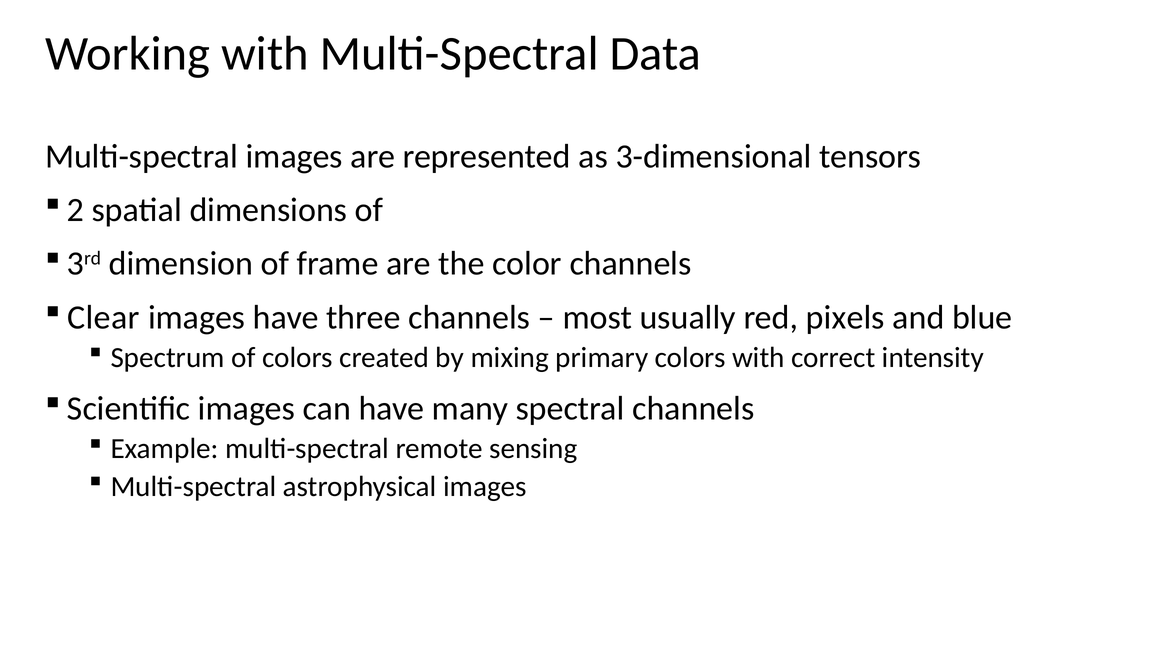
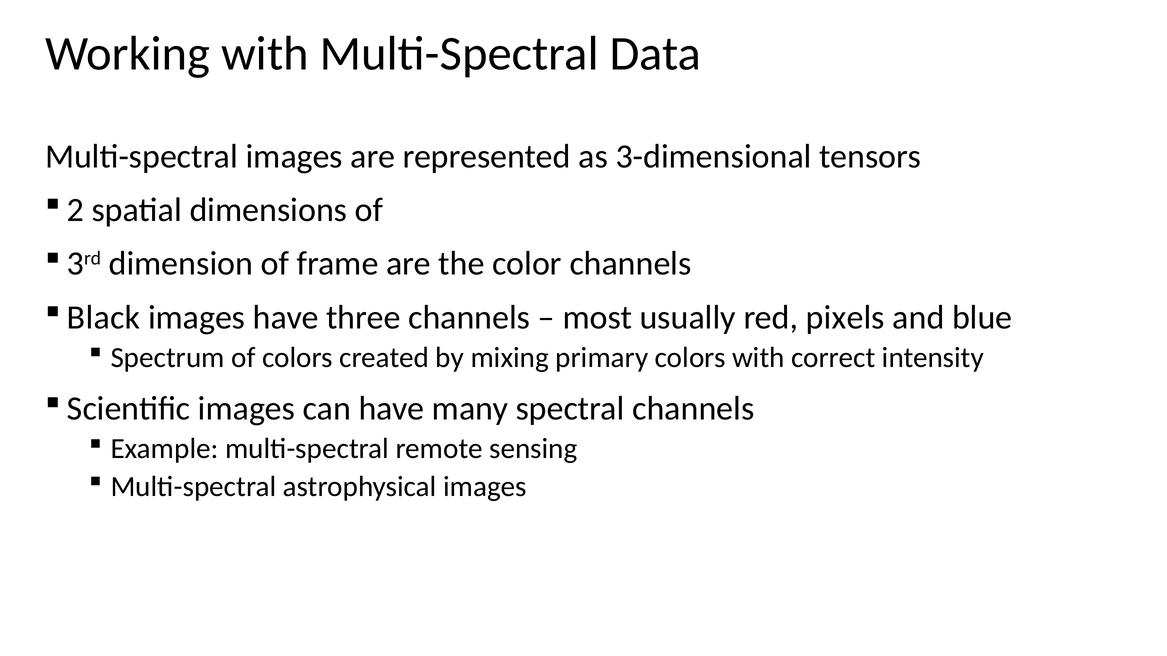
Clear: Clear -> Black (104, 318)
